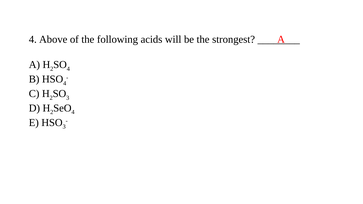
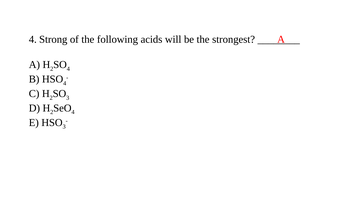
Above: Above -> Strong (53, 39)
